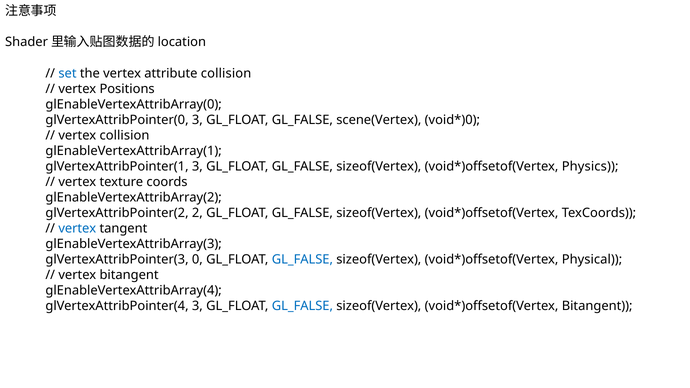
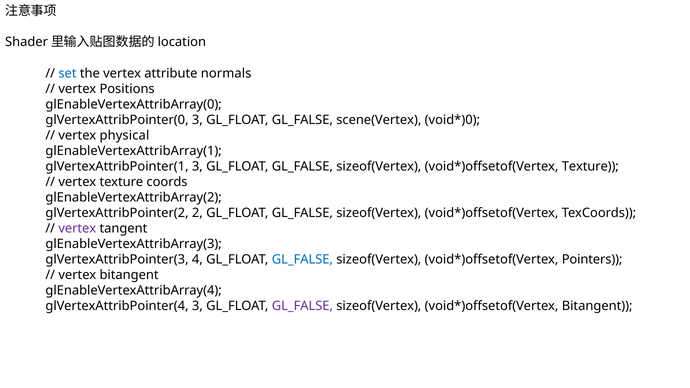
attribute collision: collision -> normals (226, 73)
vertex collision: collision -> physical (124, 135)
Physics: Physics -> Texture (590, 166)
vertex colour: blue -> purple (77, 229)
0: 0 -> 4 (197, 260)
Physical: Physical -> Pointers (592, 260)
GL_FALSE colour: blue -> purple (302, 306)
